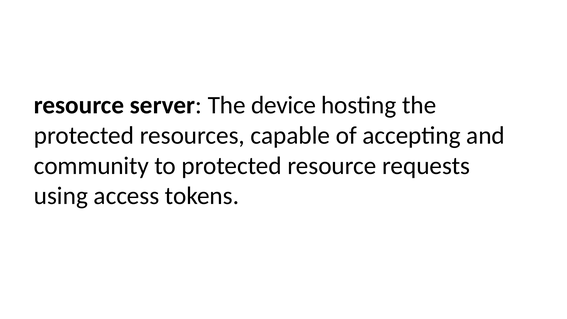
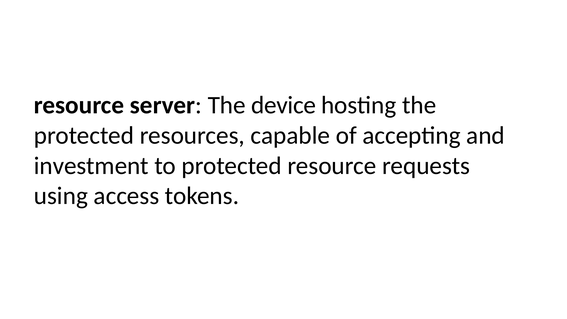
community: community -> investment (91, 166)
